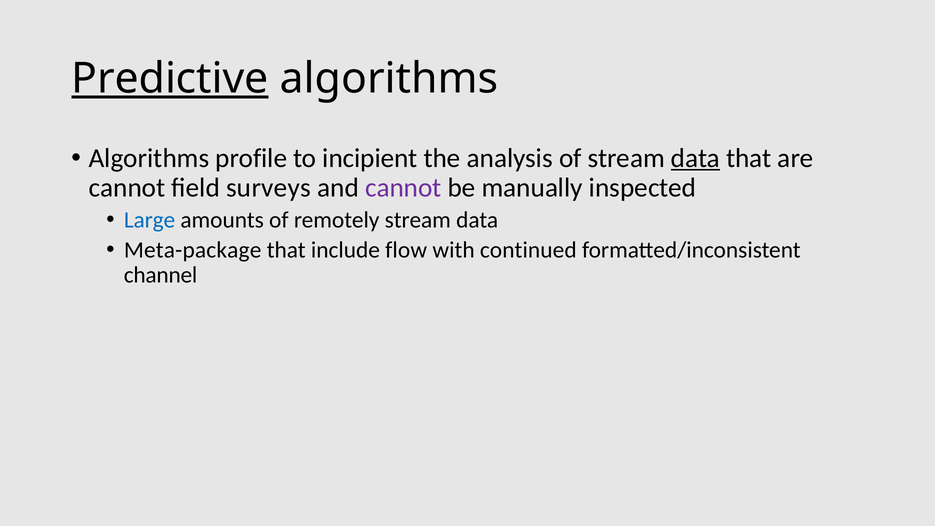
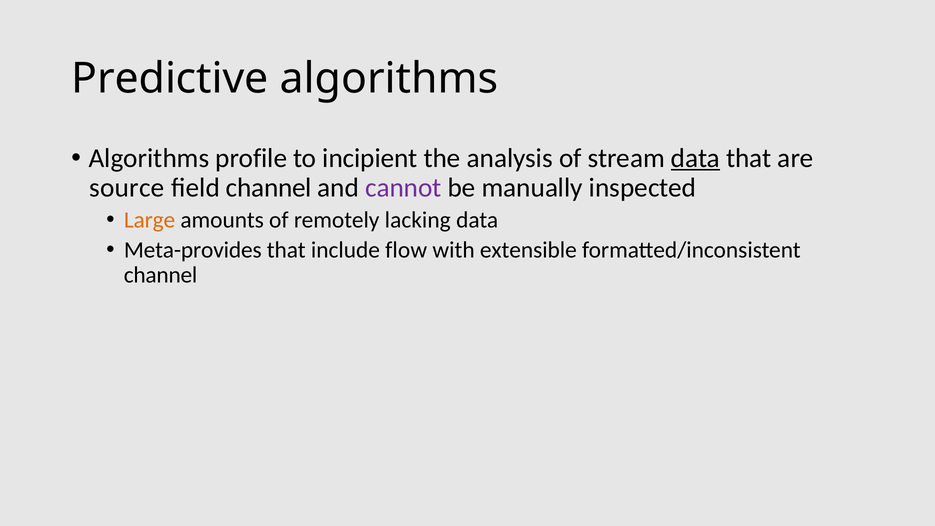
Predictive underline: present -> none (170, 79)
cannot: cannot -> source (127, 188)
field surveys: surveys -> channel (269, 188)
Large colour: blue -> orange (150, 220)
remotely stream: stream -> lacking (418, 220)
Meta-package: Meta-package -> Meta-provides (193, 250)
continued: continued -> extensible (528, 250)
